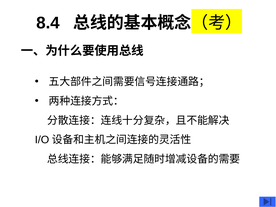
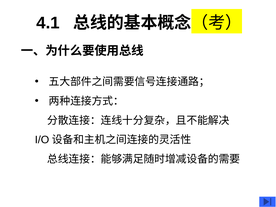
8.4: 8.4 -> 4.1 (48, 23)
